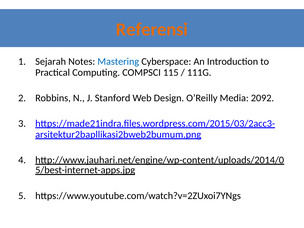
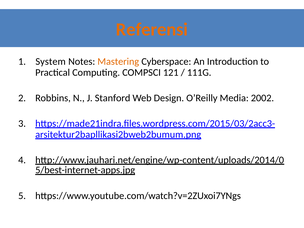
Sejarah: Sejarah -> System (51, 61)
Mastering colour: blue -> orange (118, 61)
115: 115 -> 121 (171, 72)
2092: 2092 -> 2002 (262, 98)
